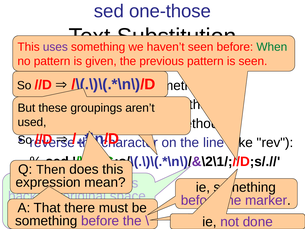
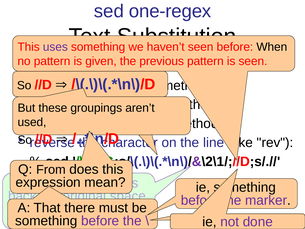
one-those: one-those -> one-regex (170, 11)
When colour: green -> black (272, 47)
Then: Then -> From (51, 169)
